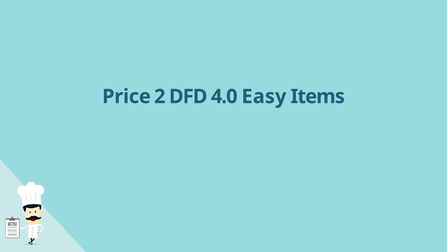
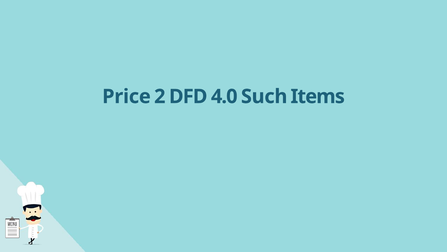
Easy: Easy -> Such (264, 96)
